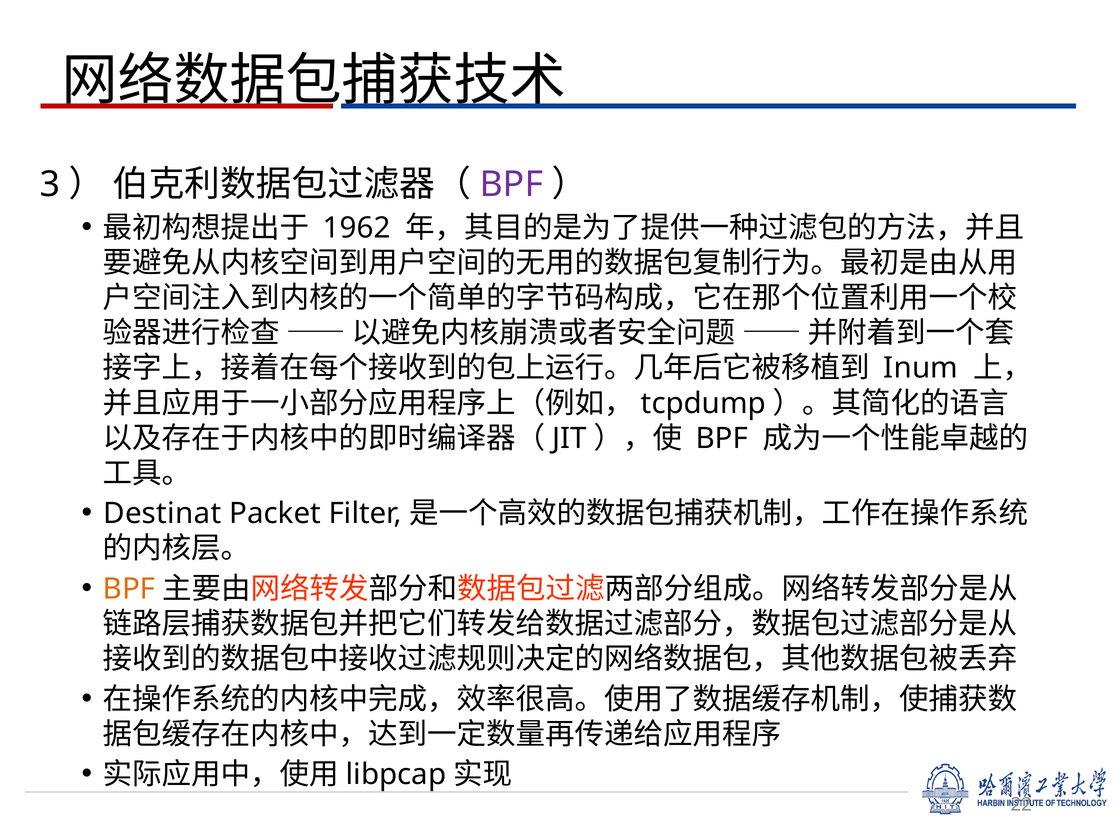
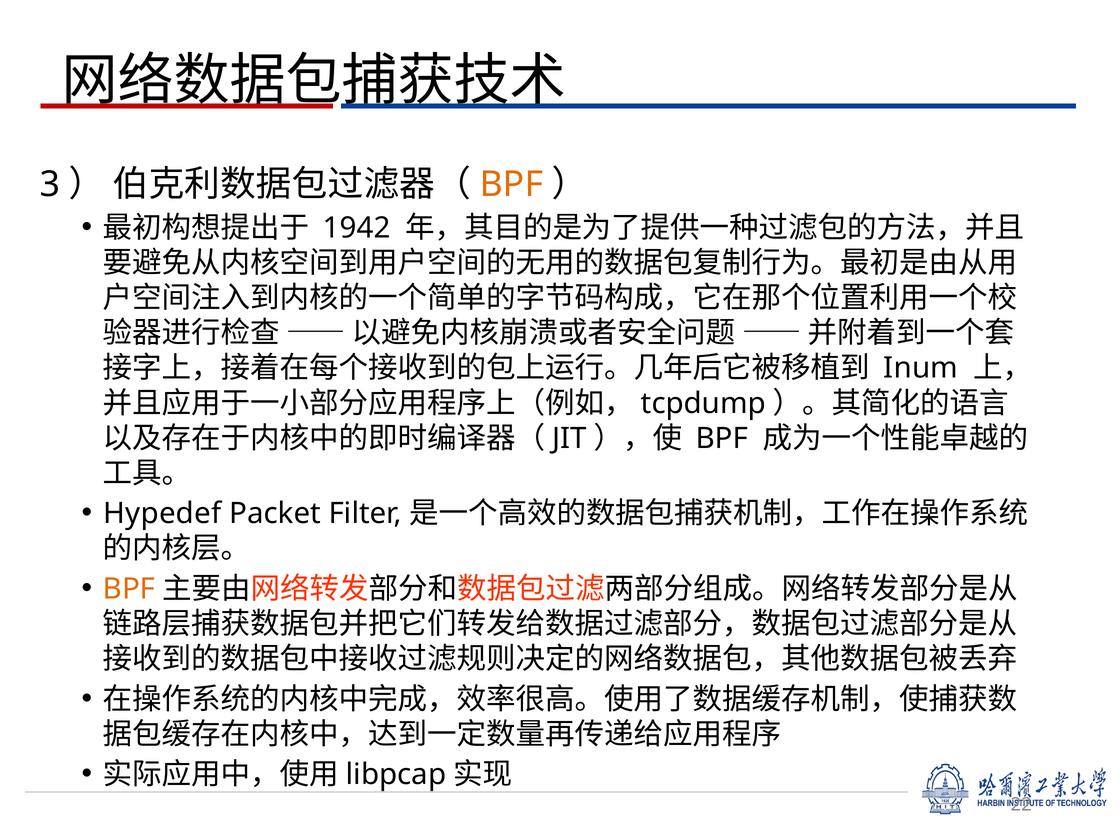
BPF colour: purple -> orange (511, 184)
1962: 1962 -> 1942 (357, 228)
Destinat: Destinat -> Hypedef (162, 514)
